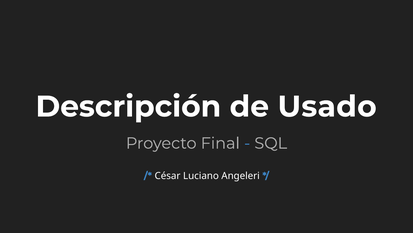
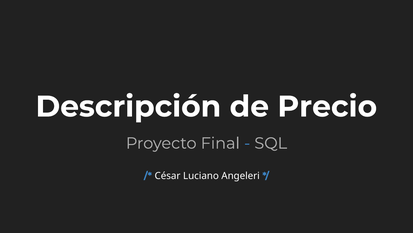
Usado: Usado -> Precio (327, 106)
